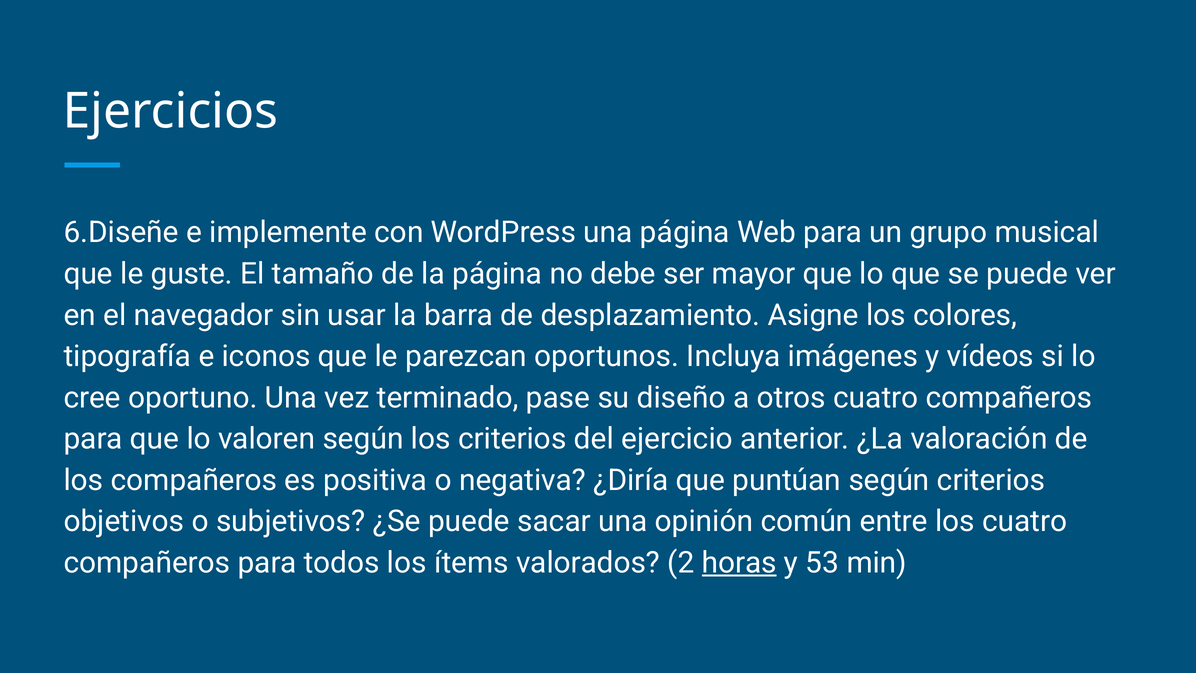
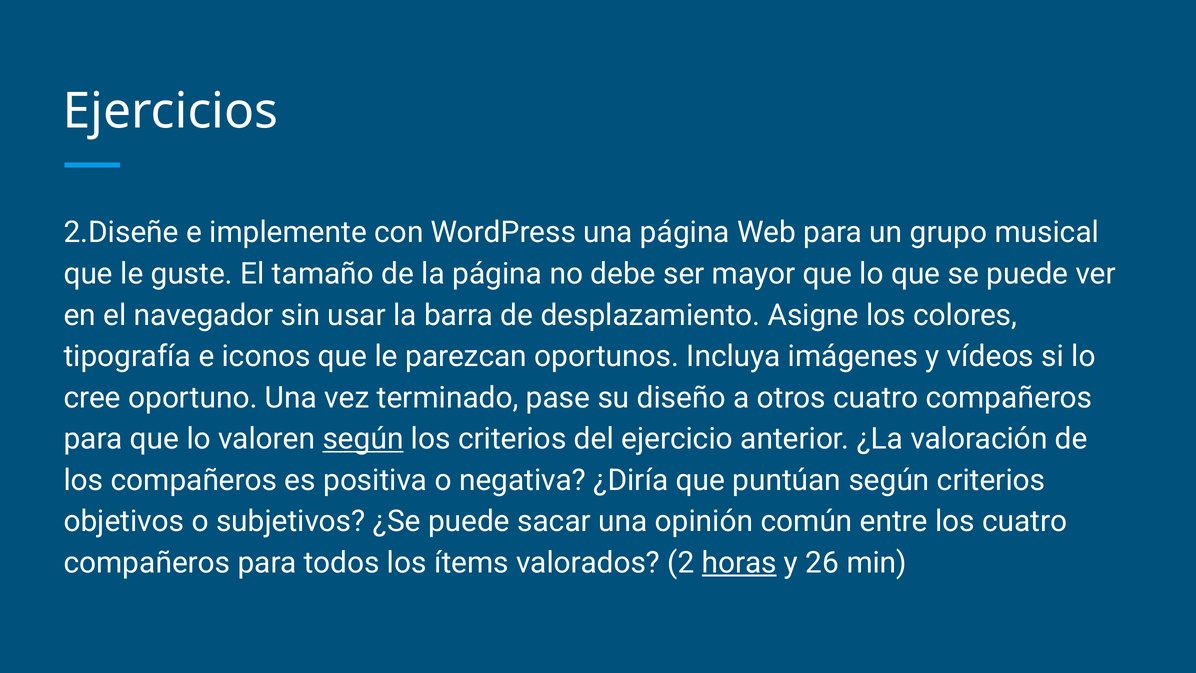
6.Diseñe: 6.Diseñe -> 2.Diseñe (121, 233)
según underline: none -> present (363, 439)
53: 53 -> 26 (822, 563)
